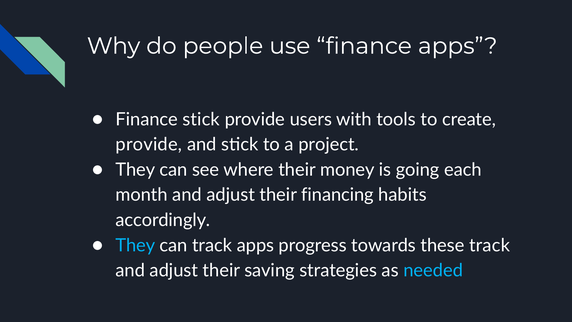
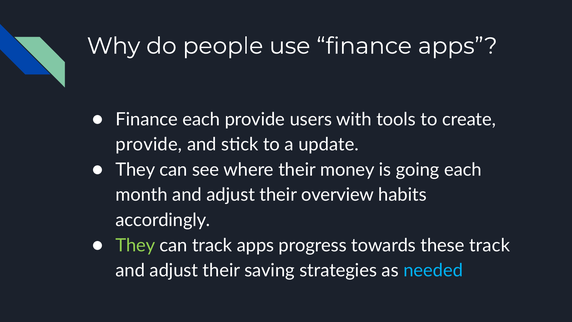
Finance stick: stick -> each (201, 119)
project: project -> update (329, 144)
financing: financing -> overview (338, 195)
They colour: light blue -> light green (135, 245)
